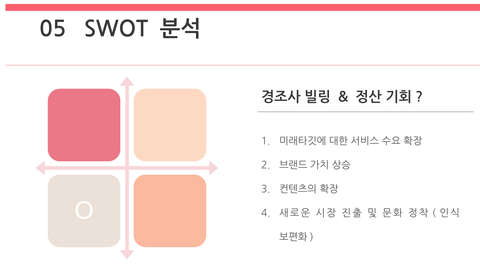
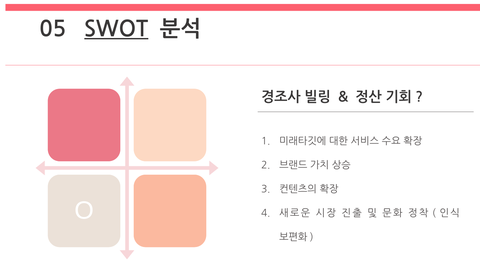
SWOT underline: none -> present (116, 29)
